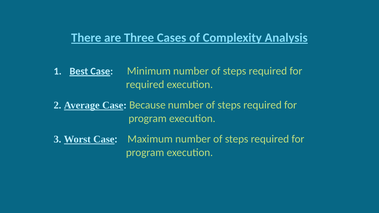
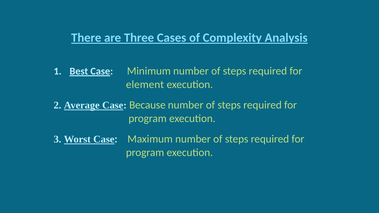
required: required -> element (145, 85)
